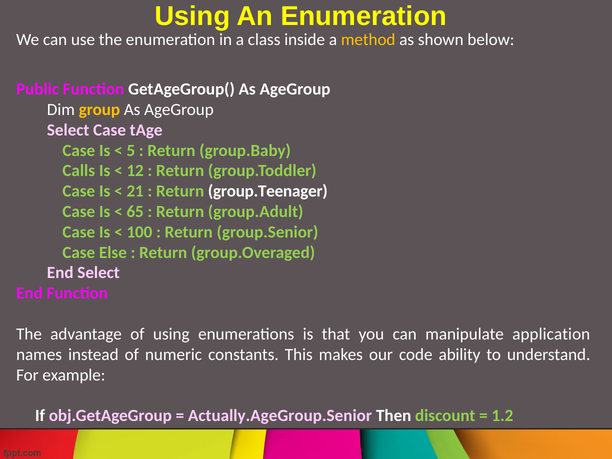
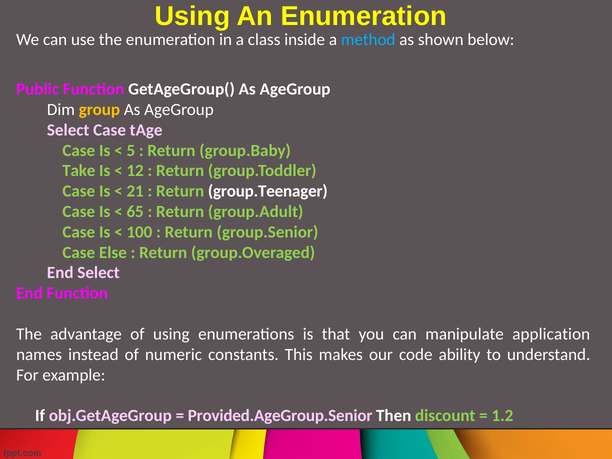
method colour: yellow -> light blue (368, 40)
Calls: Calls -> Take (79, 171)
Actually.AgeGroup.Senior: Actually.AgeGroup.Senior -> Provided.AgeGroup.Senior (280, 416)
